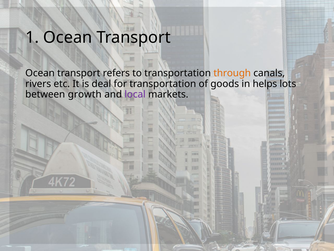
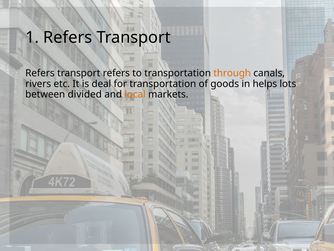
1 Ocean: Ocean -> Refers (68, 37)
Ocean: Ocean -> Refers (40, 73)
growth: growth -> divided (85, 94)
local colour: purple -> orange (135, 94)
